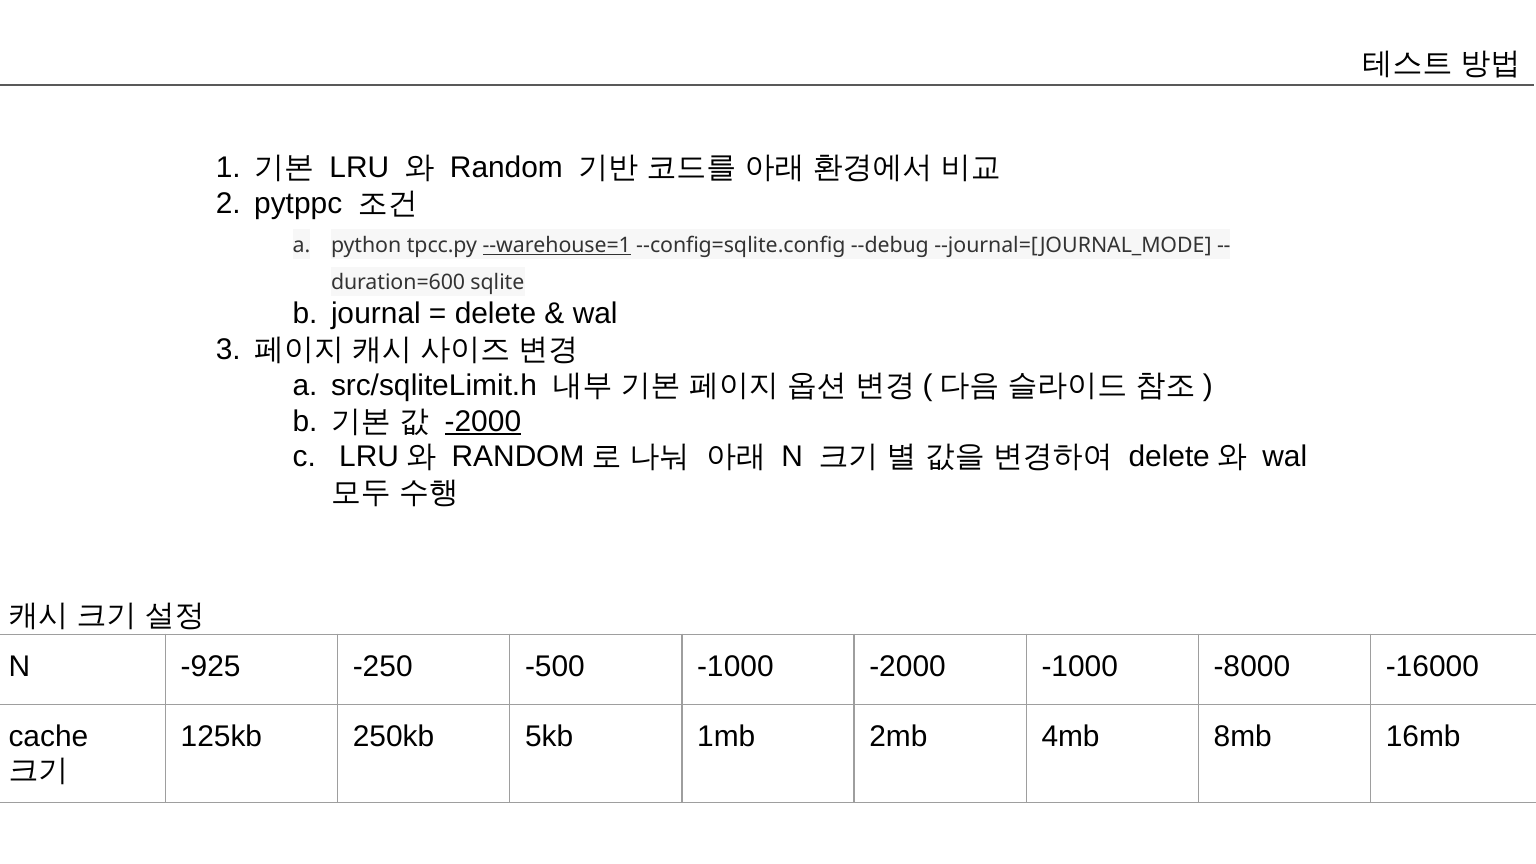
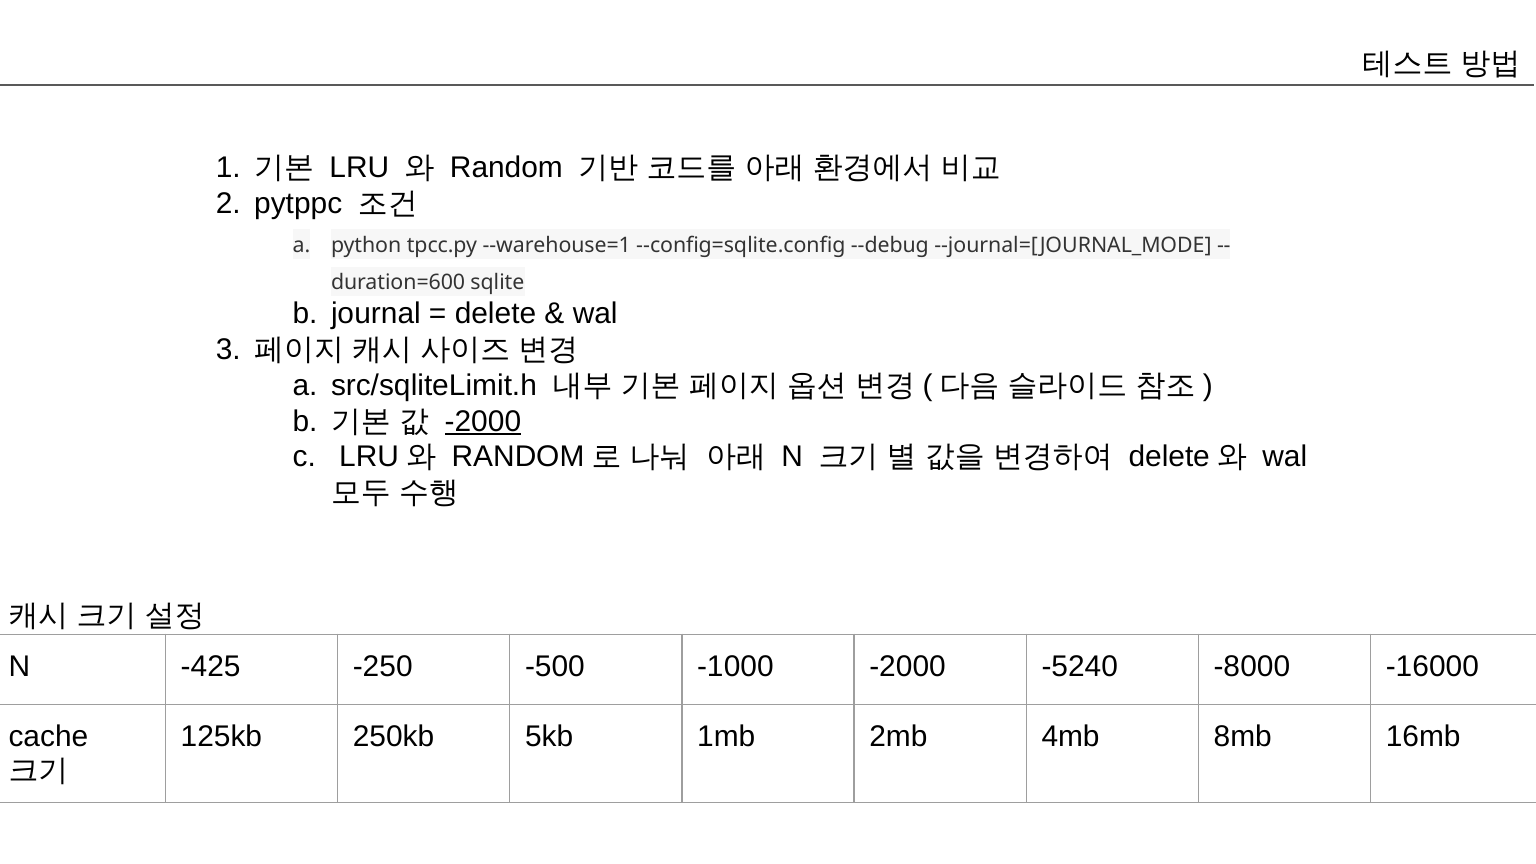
--warehouse=1 underline: present -> none (557, 245)
-925: -925 -> -425 (211, 667)
-2000 -1000: -1000 -> -5240 (1080, 667)
